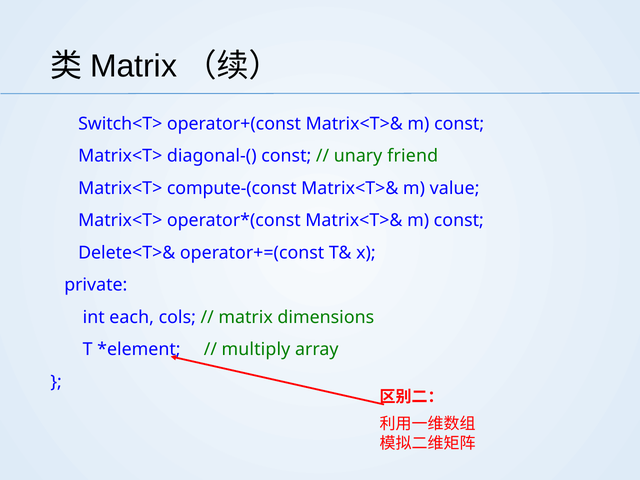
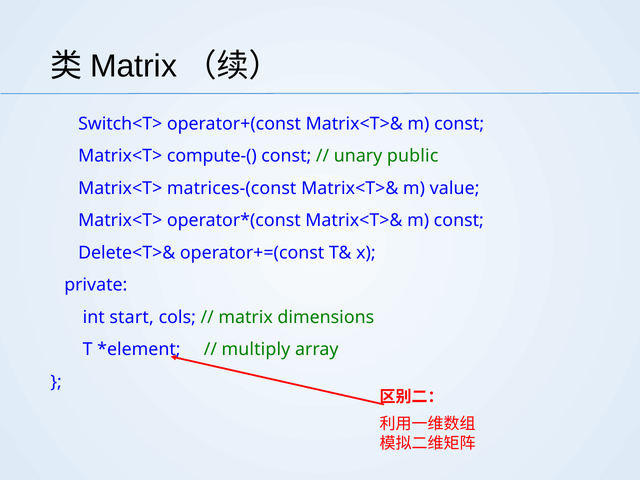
diagonal-(: diagonal-( -> compute-( (212, 156)
friend: friend -> public (413, 156)
compute-(const: compute-(const -> matrices-(const (232, 188)
each: each -> start (132, 317)
